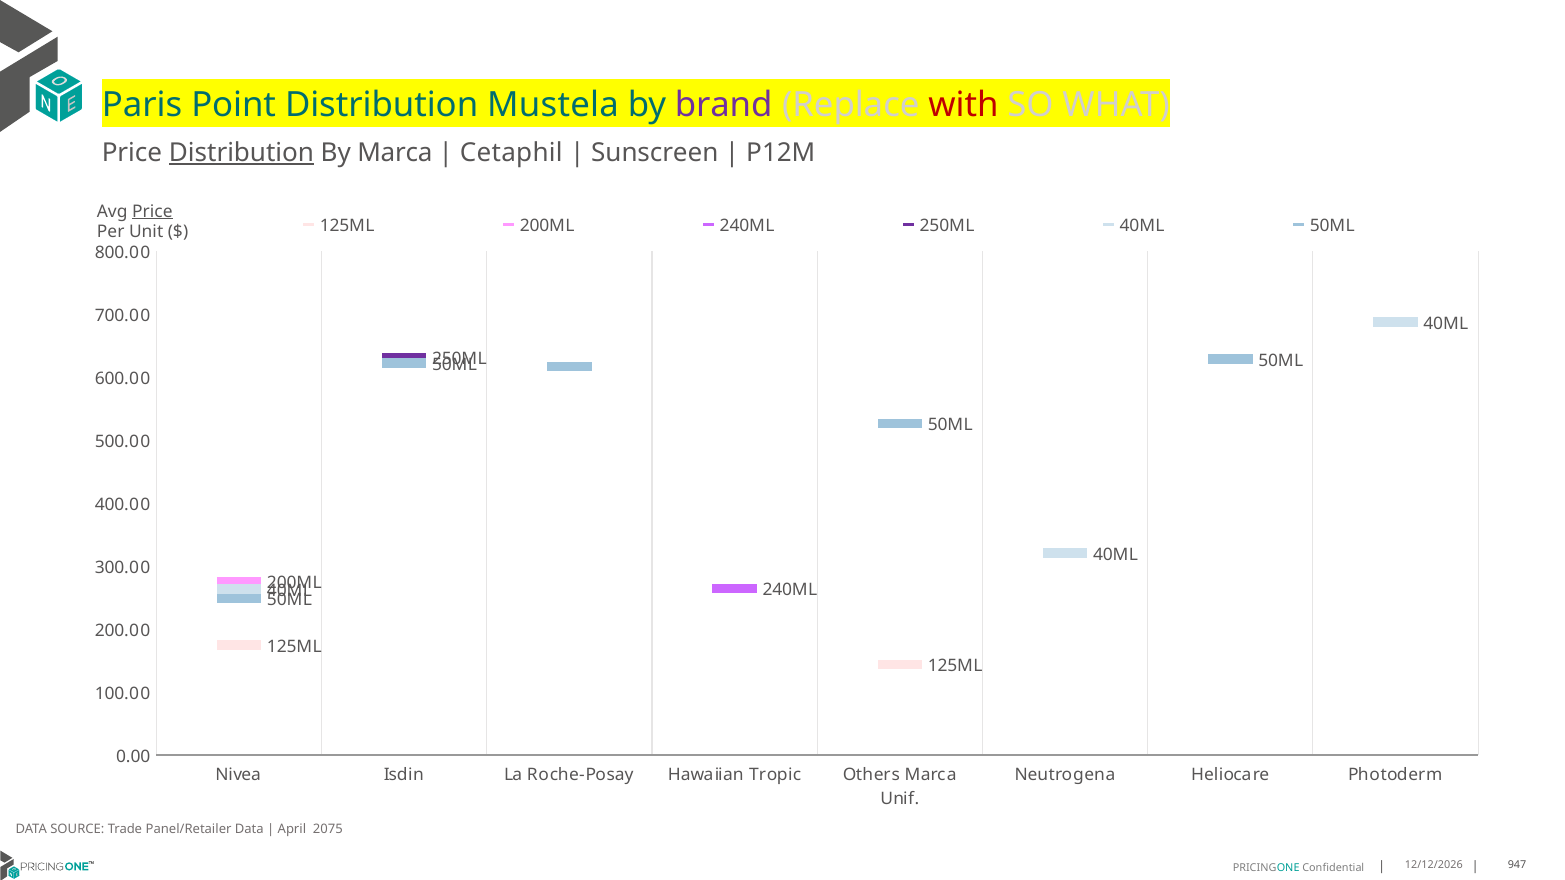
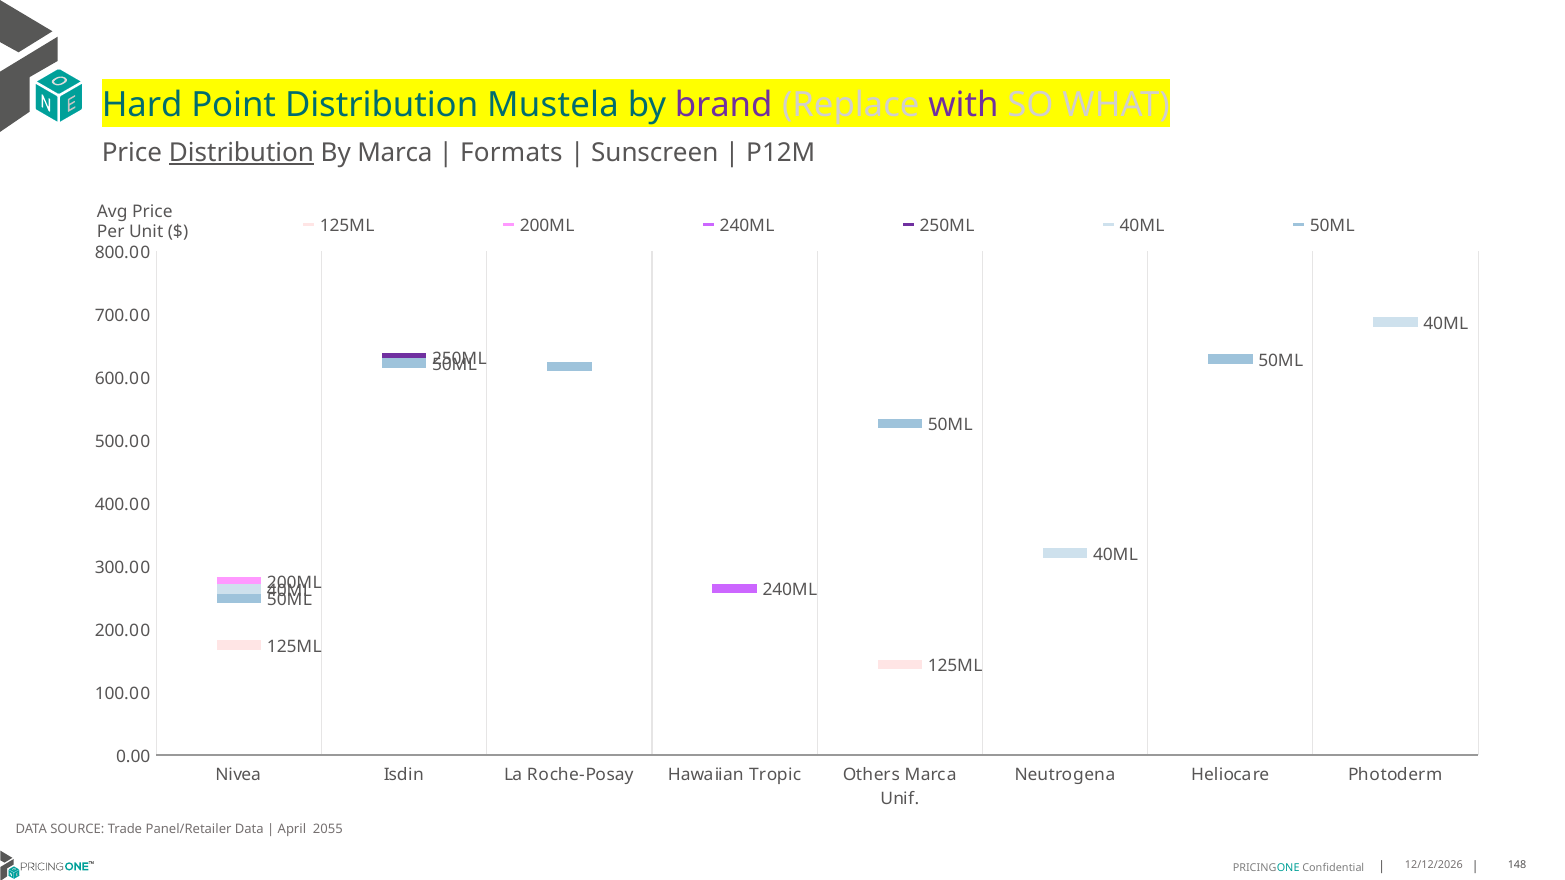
Paris: Paris -> Hard (142, 105)
with colour: red -> purple (963, 105)
Cetaphil: Cetaphil -> Formats (511, 153)
Price underline: present -> none (152, 211)
2075: 2075 -> 2055 (328, 829)
947: 947 -> 148 (1517, 866)
